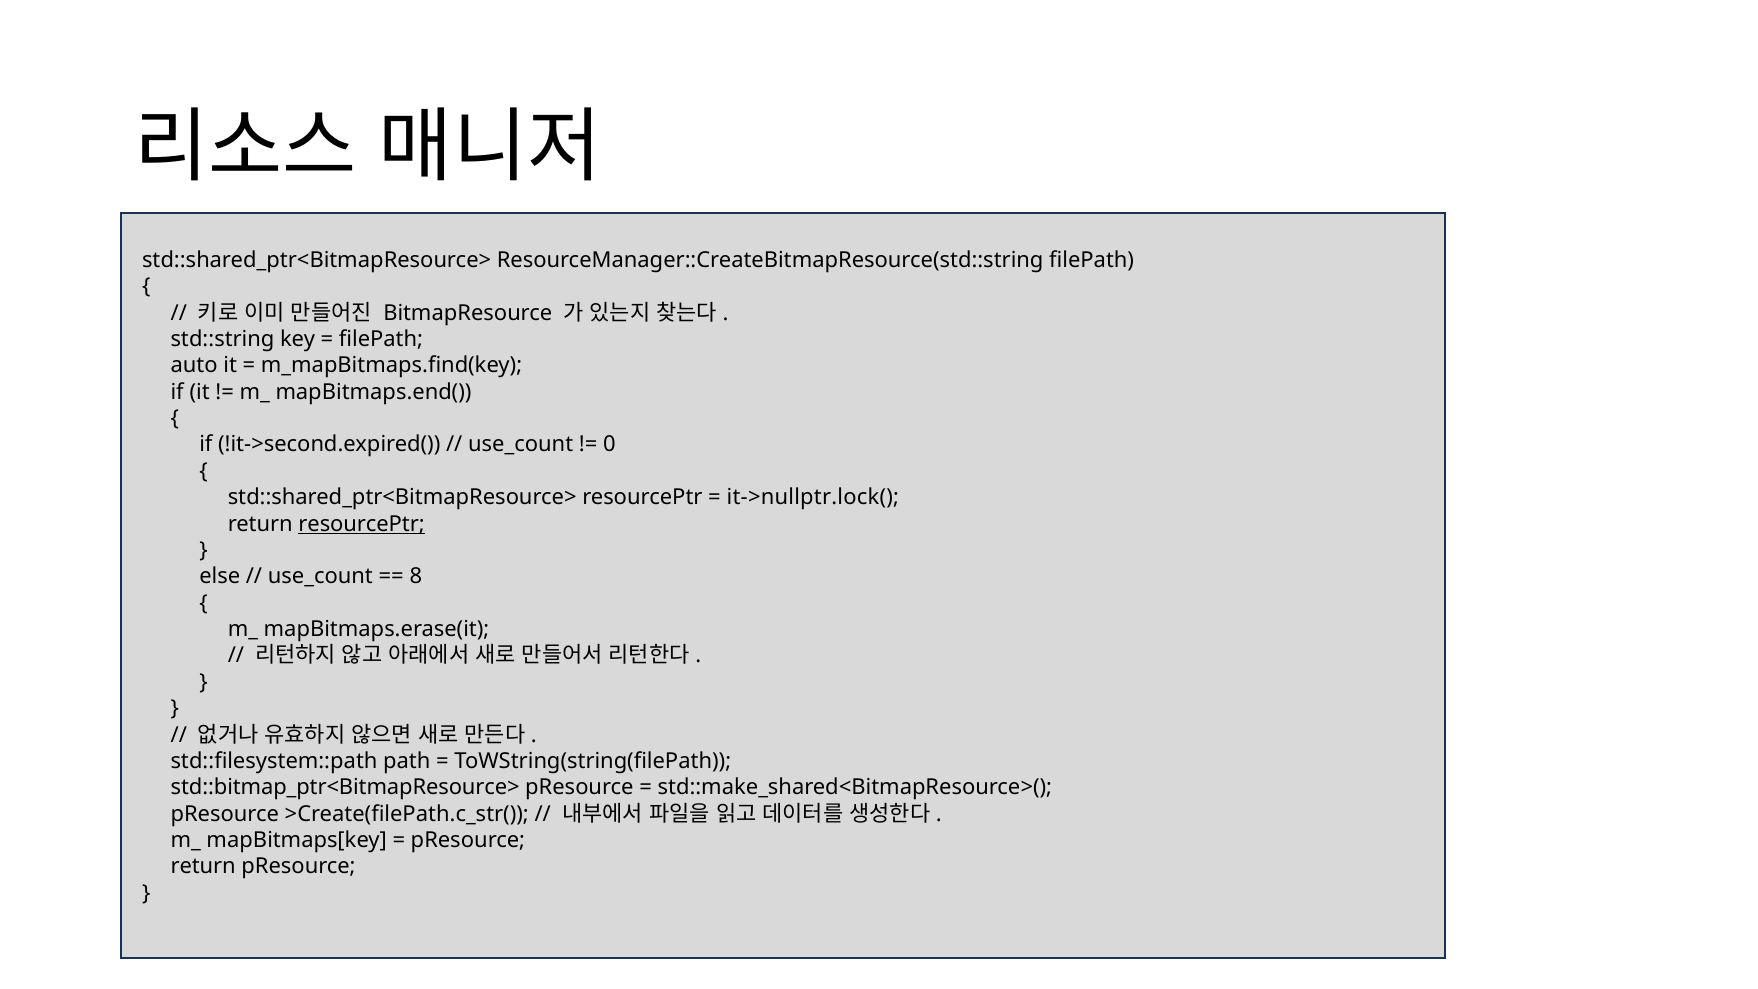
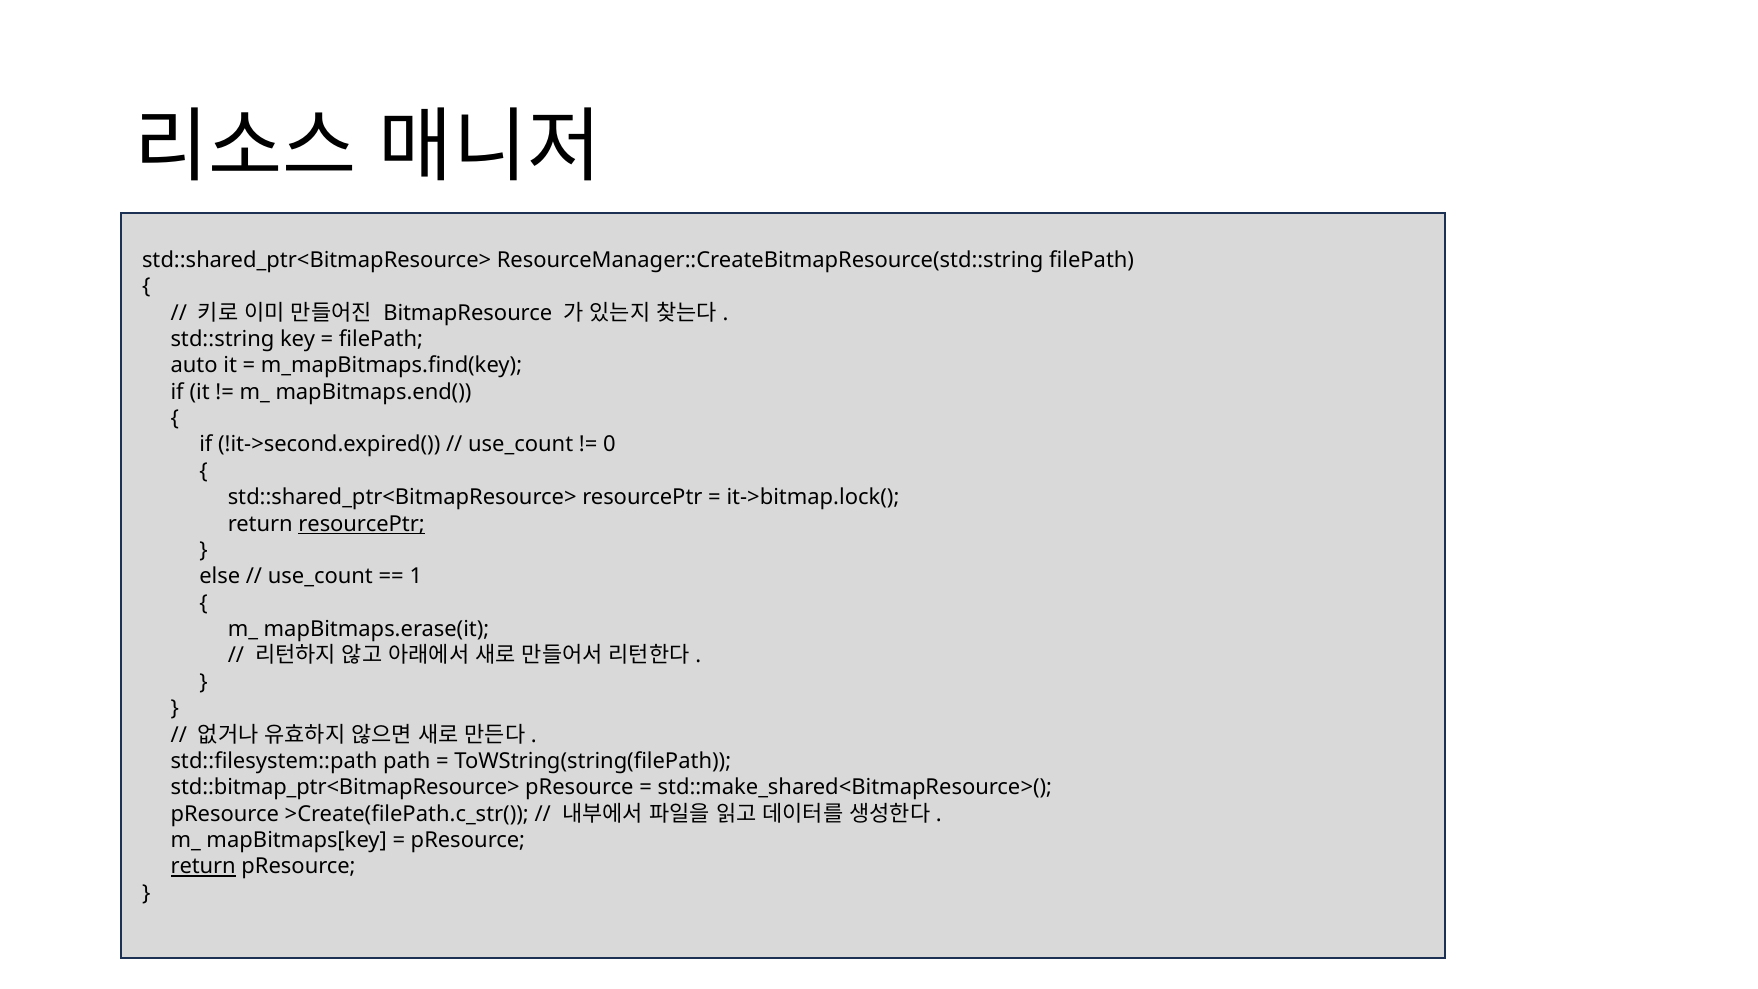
it->nullptr.lock(: it->nullptr.lock( -> it->bitmap.lock( (813, 497)
8: 8 -> 1 (416, 577)
return underline: none -> present (203, 867)
